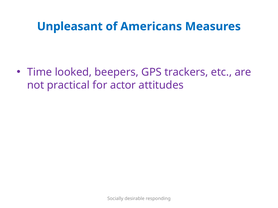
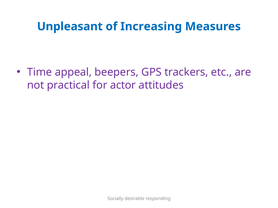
Americans: Americans -> Increasing (151, 27)
looked: looked -> appeal (73, 72)
